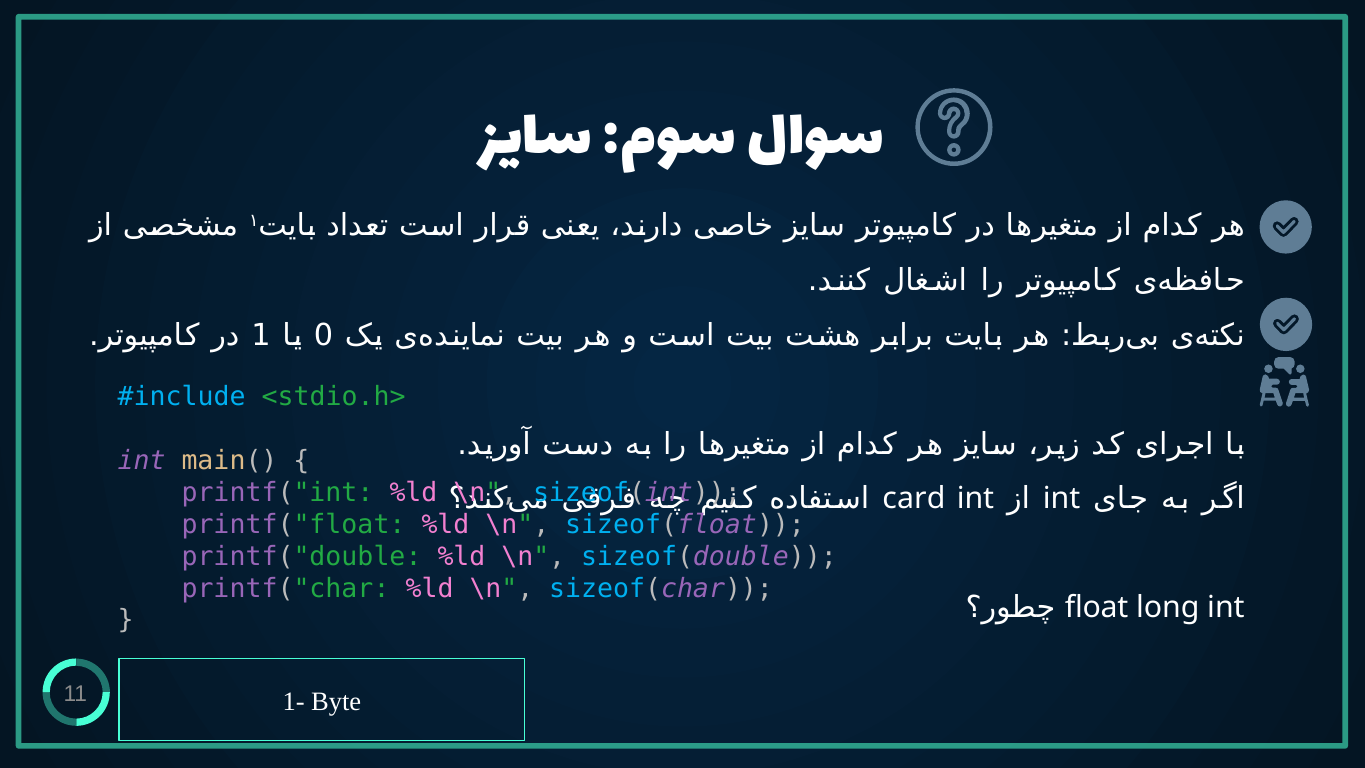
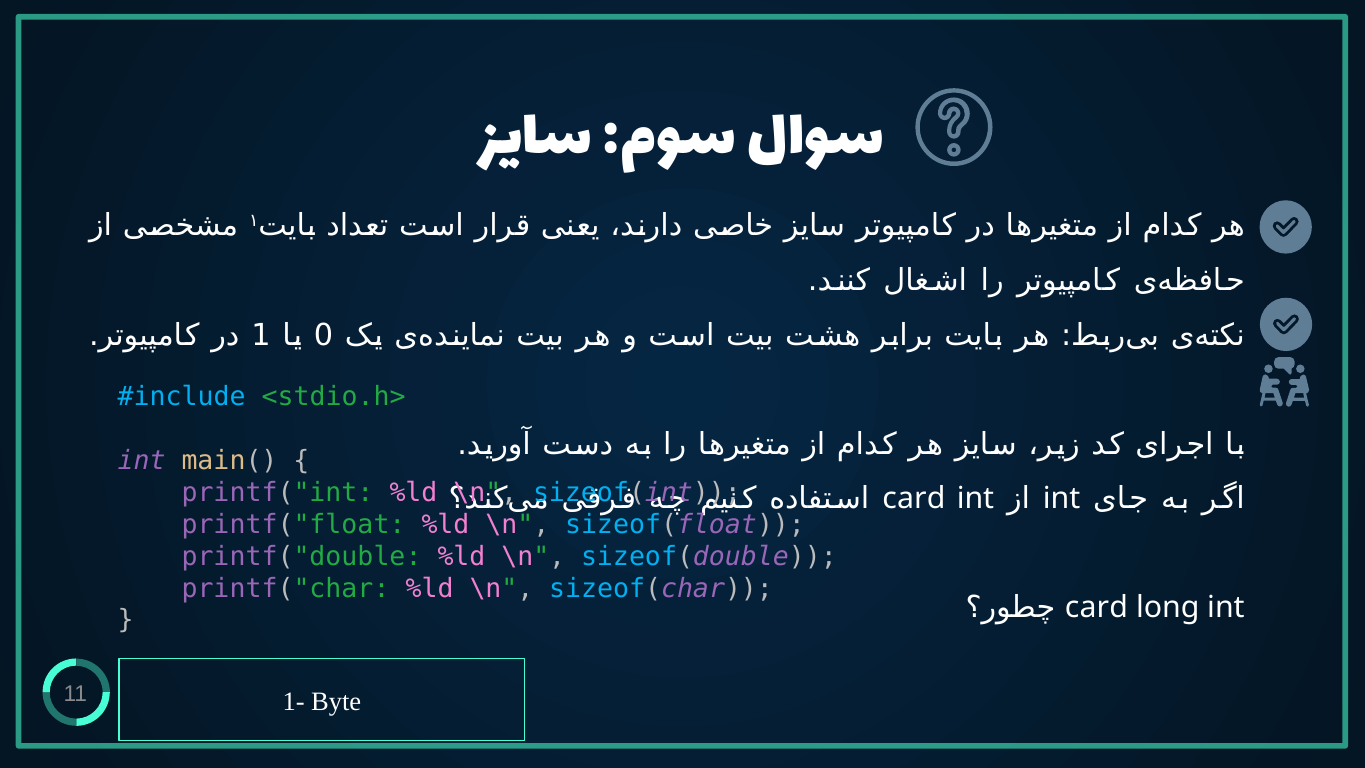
float: float -> card (1096, 608)
